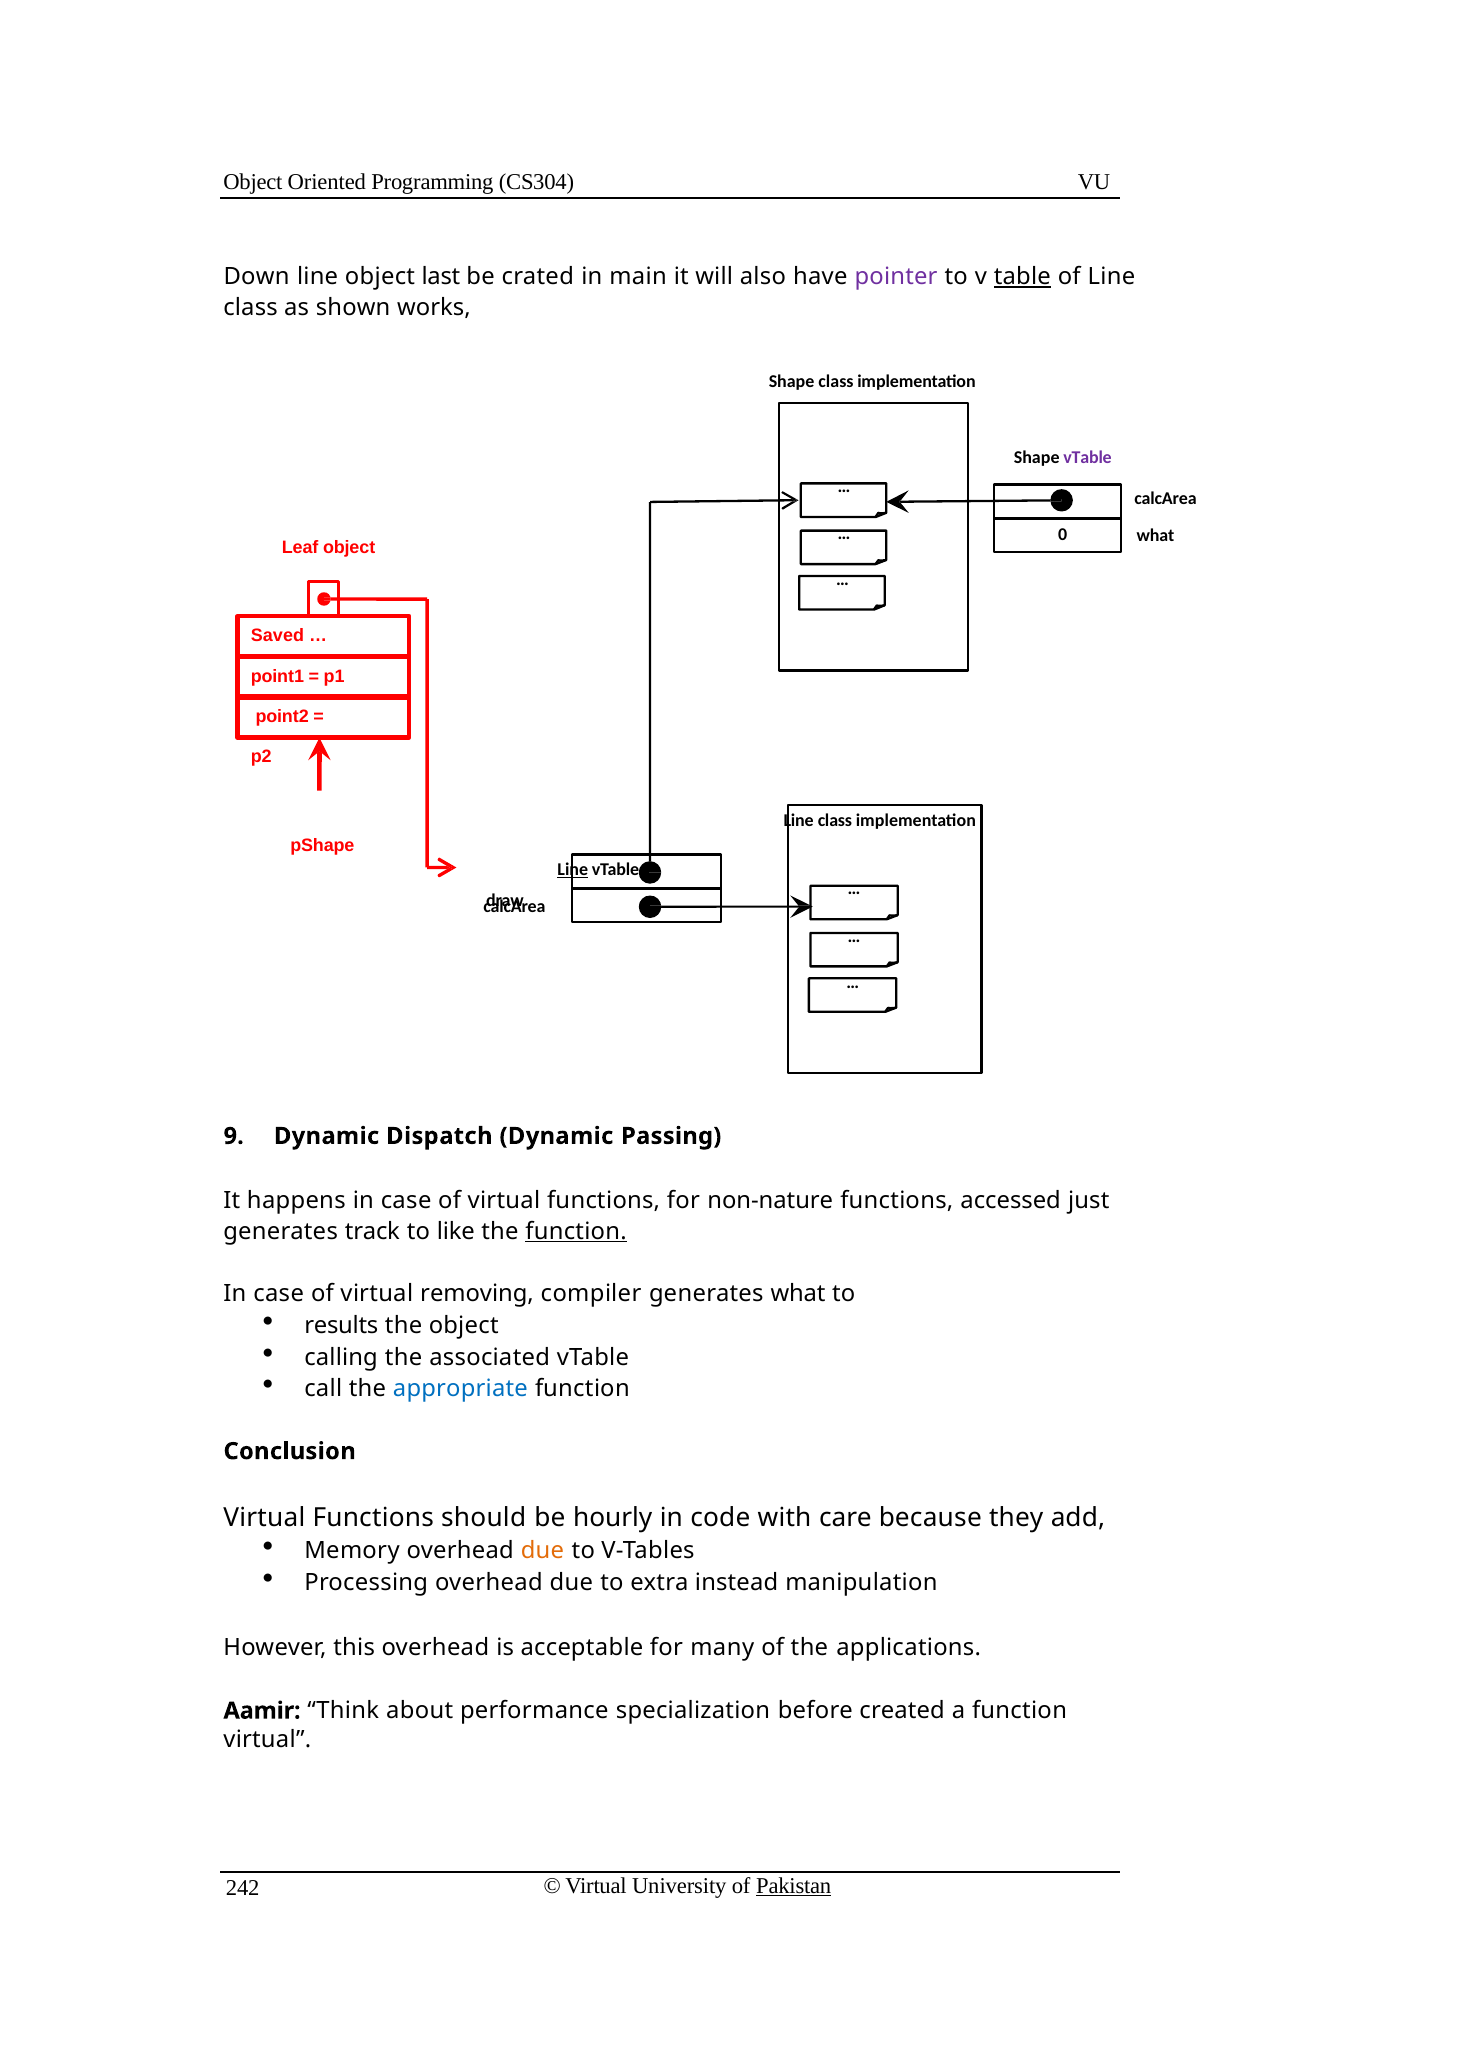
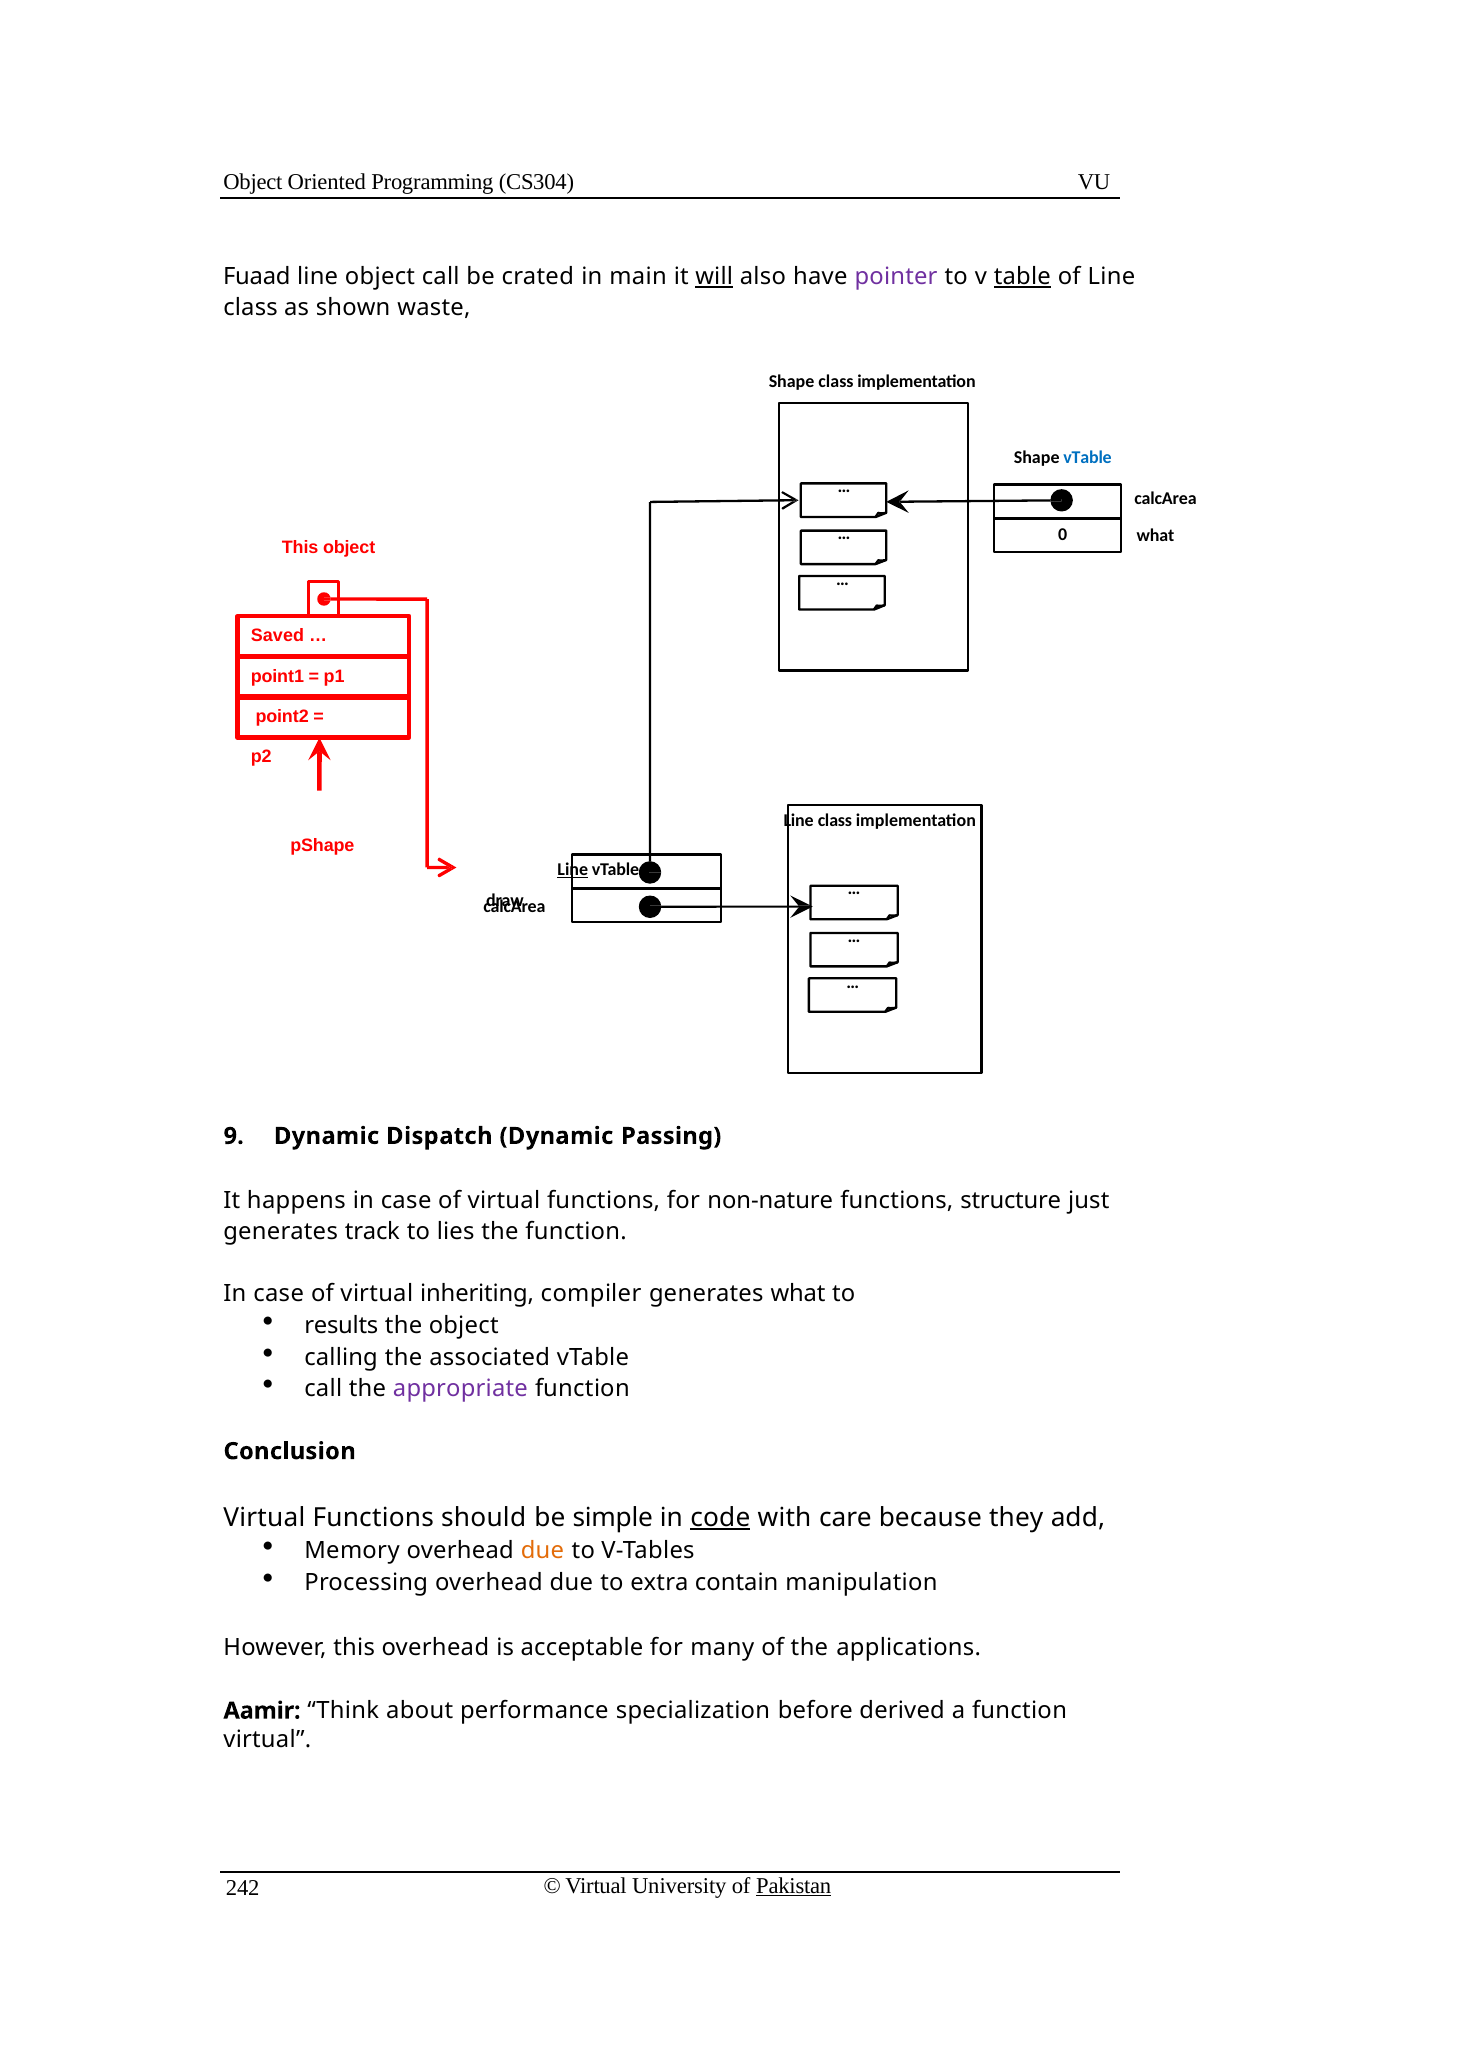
Down: Down -> Fuaad (257, 277)
object last: last -> call (441, 277)
will underline: none -> present (714, 277)
works: works -> waste (434, 307)
vTable colour: purple -> blue (1088, 458)
Leaf: Leaf -> This (300, 547)
accessed: accessed -> structure (1011, 1201)
like: like -> lies (456, 1231)
function underline: present -> none (576, 1231)
removing: removing -> inheriting (477, 1294)
appropriate colour: blue -> purple (460, 1389)
hourly: hourly -> simple (613, 1517)
code underline: none -> present (720, 1517)
instead: instead -> contain (737, 1582)
created: created -> derived (902, 1710)
